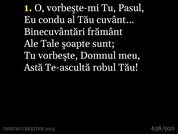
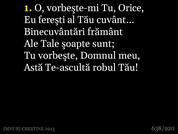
Pasul: Pasul -> Orice (131, 8)
condu: condu -> fereşti (52, 20)
